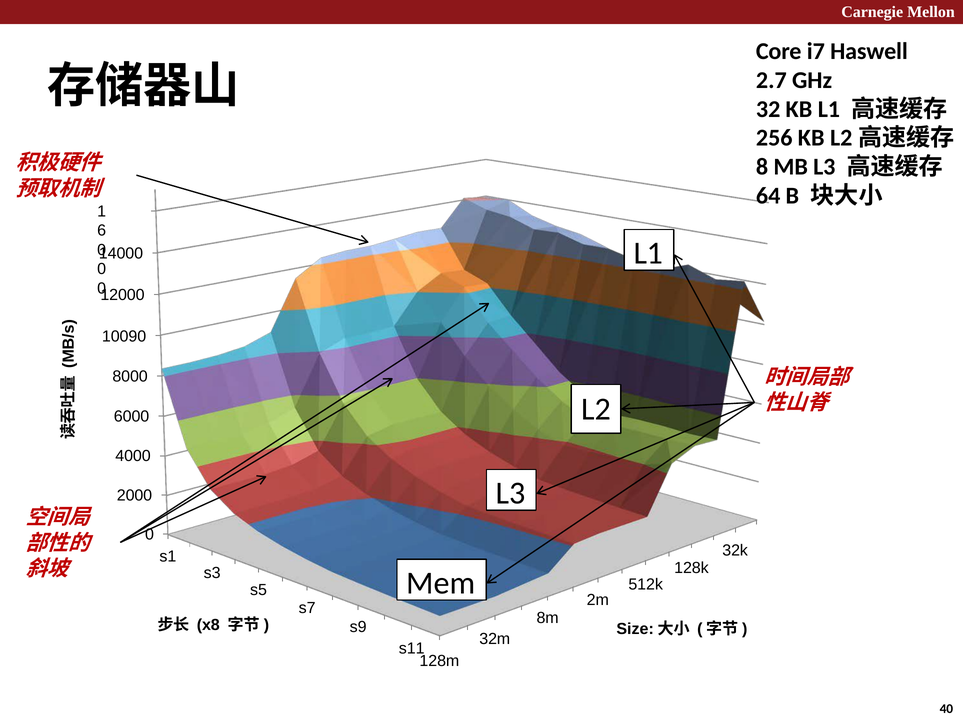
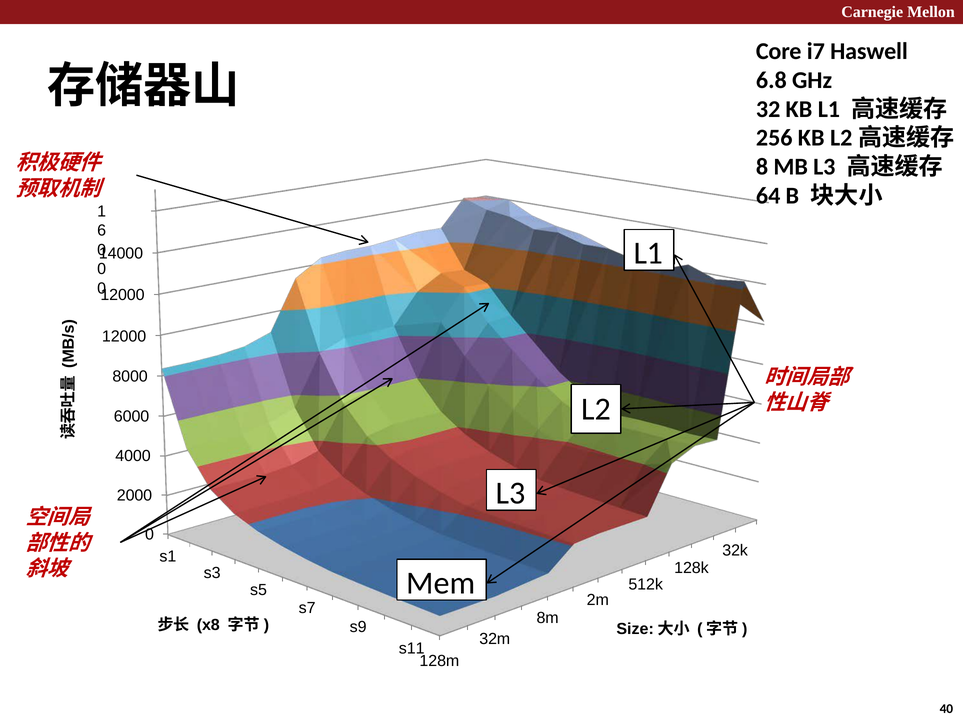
2.7: 2.7 -> 6.8 (771, 80)
10090: 10090 -> 12000 (124, 337)
